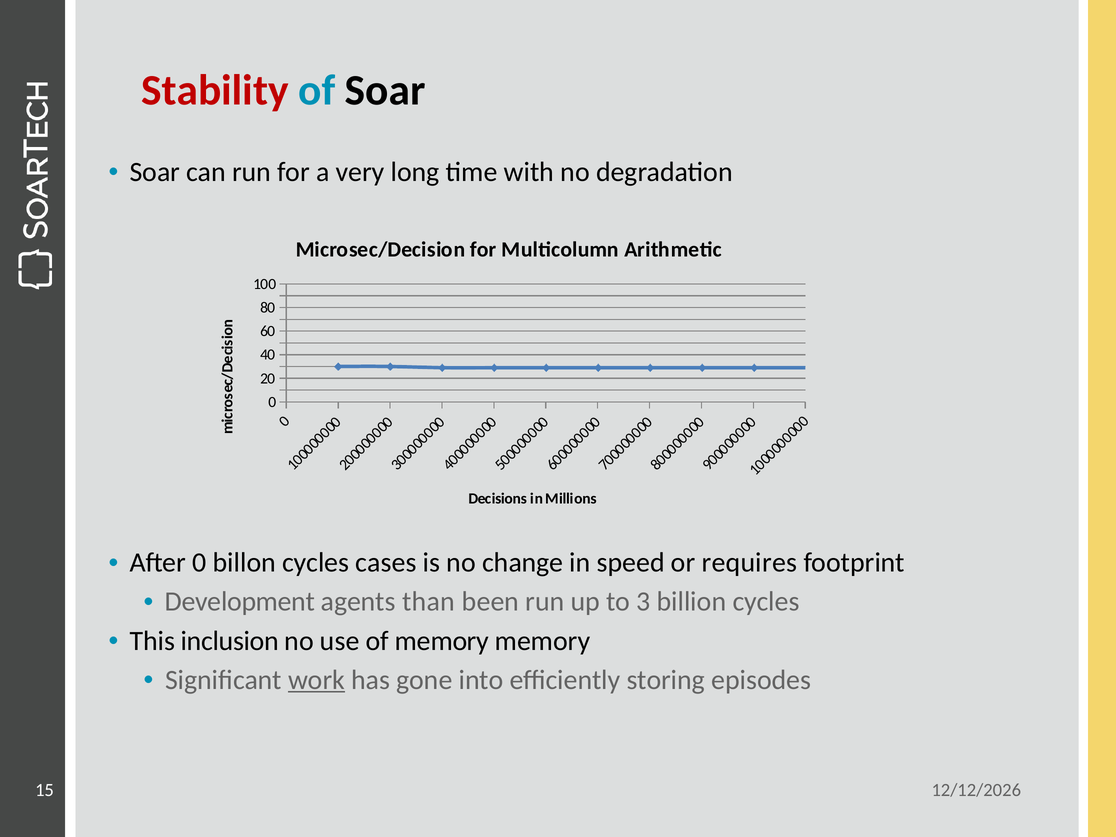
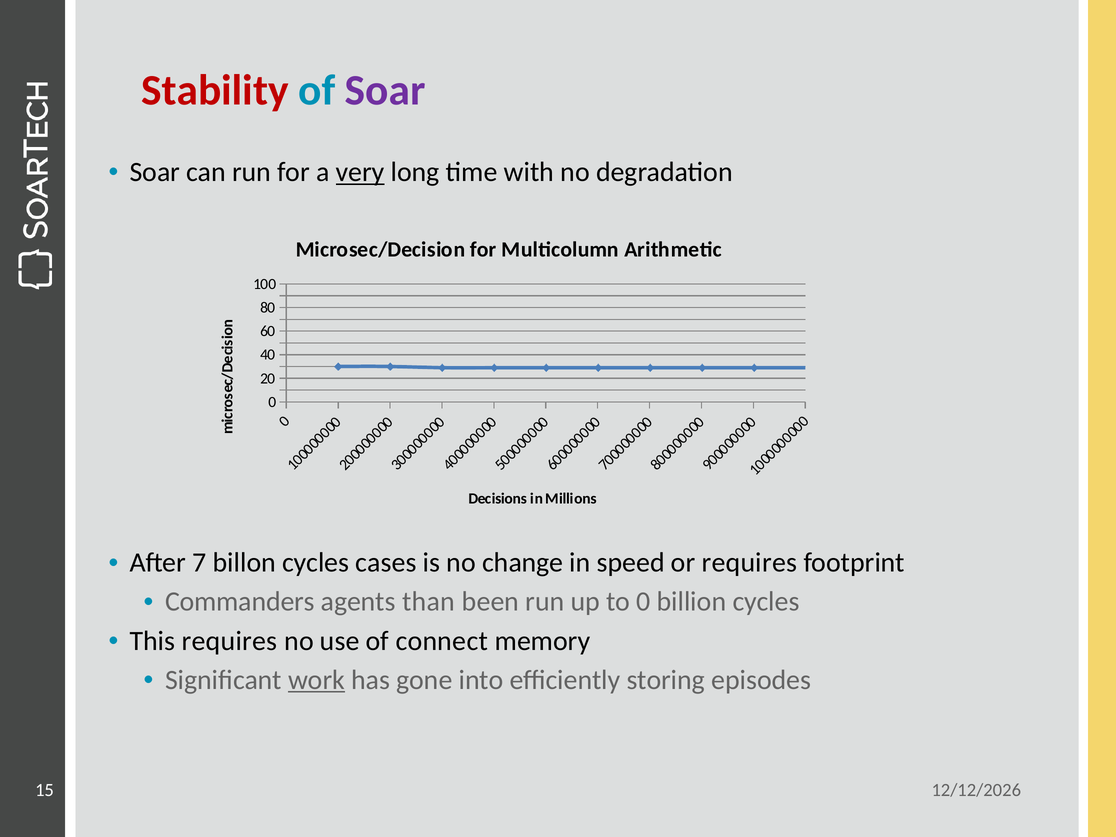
Soar colour: black -> purple (385, 90)
very underline: none -> present (360, 172)
After 0: 0 -> 7 (199, 563)
Development: Development -> Commanders (240, 602)
to 3: 3 -> 0 (643, 602)
This inclusion: inclusion -> requires (230, 641)
of memory: memory -> connect (442, 641)
